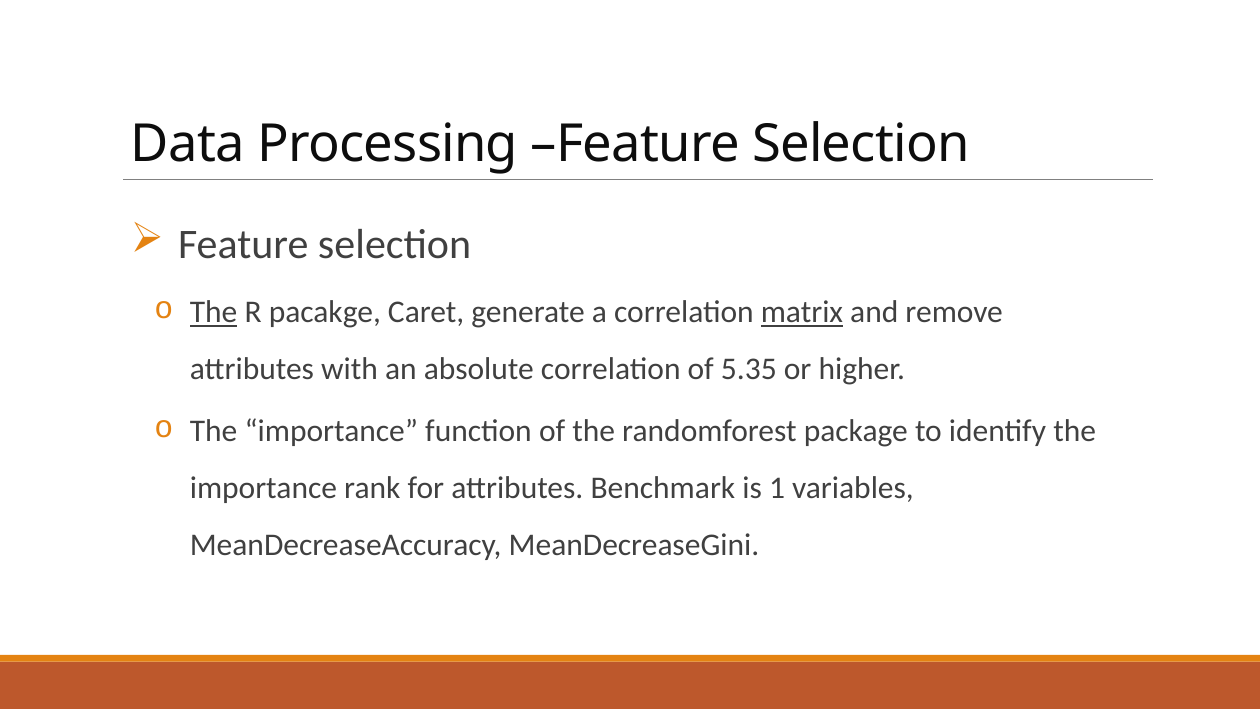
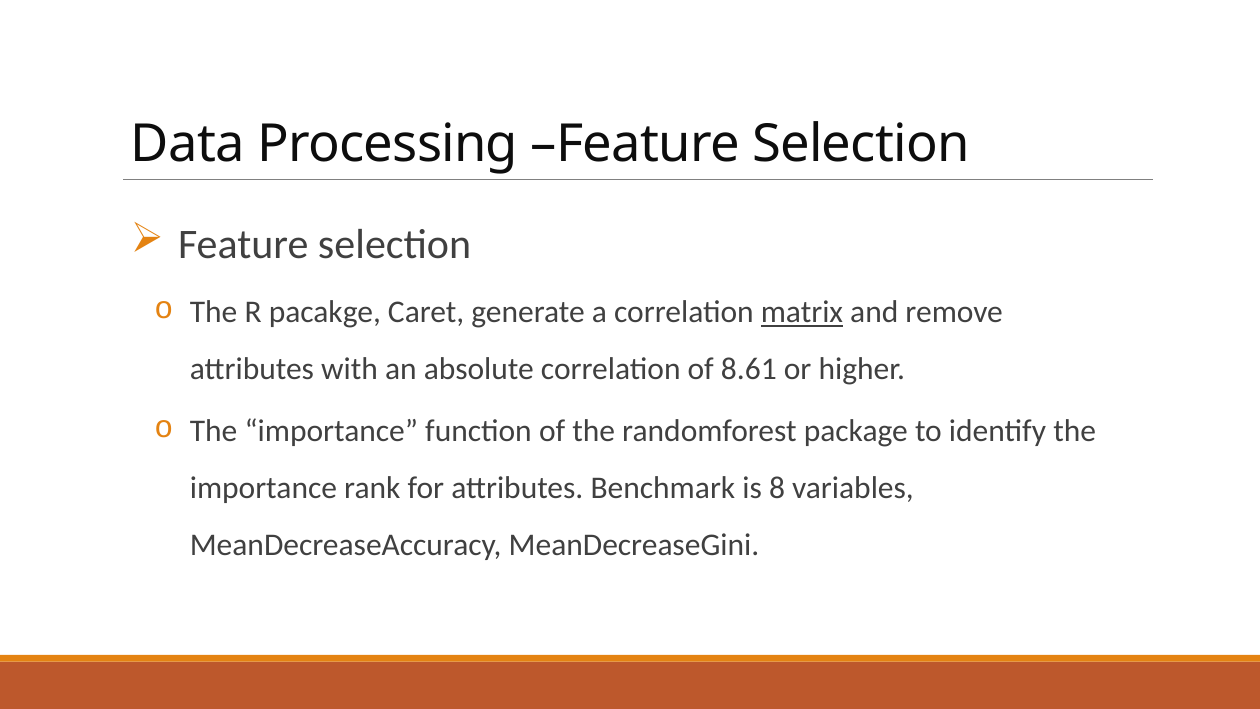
The underline: present -> none (214, 312)
5.35: 5.35 -> 8.61 (749, 369)
1: 1 -> 8 (777, 488)
